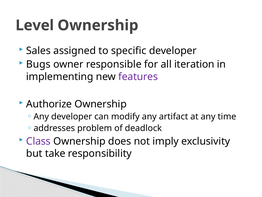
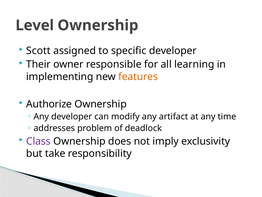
Sales: Sales -> Scott (38, 51)
Bugs: Bugs -> Their (38, 64)
iteration: iteration -> learning (194, 64)
features colour: purple -> orange (138, 76)
